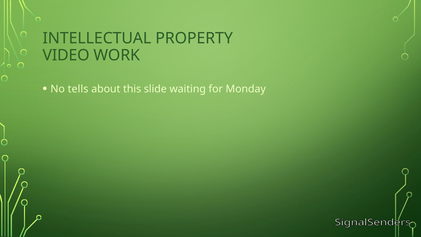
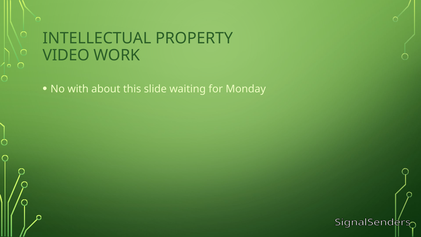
tells: tells -> with (78, 89)
